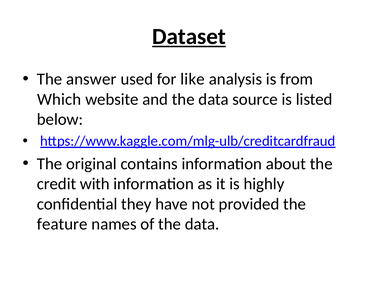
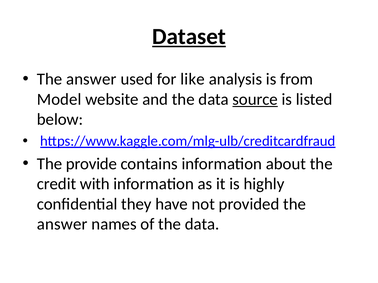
Which: Which -> Model (59, 99)
source underline: none -> present (255, 99)
original: original -> provide (91, 164)
feature: feature -> answer (62, 225)
